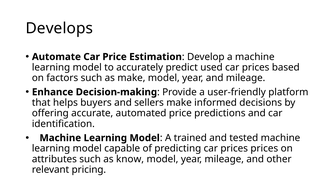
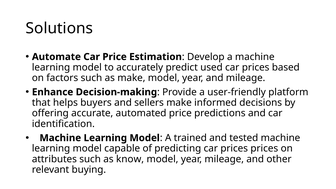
Develops: Develops -> Solutions (59, 28)
pricing: pricing -> buying (89, 170)
